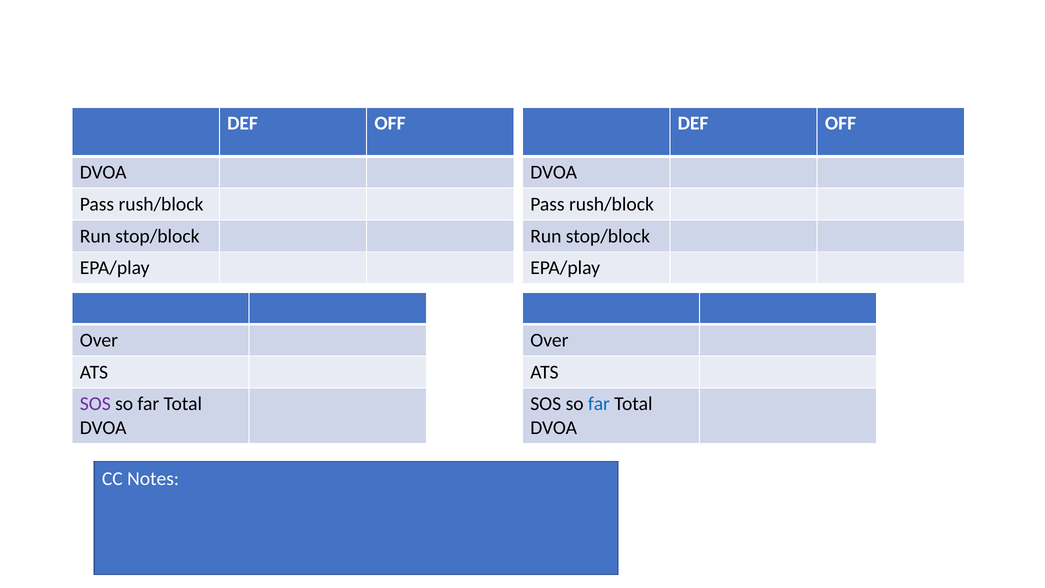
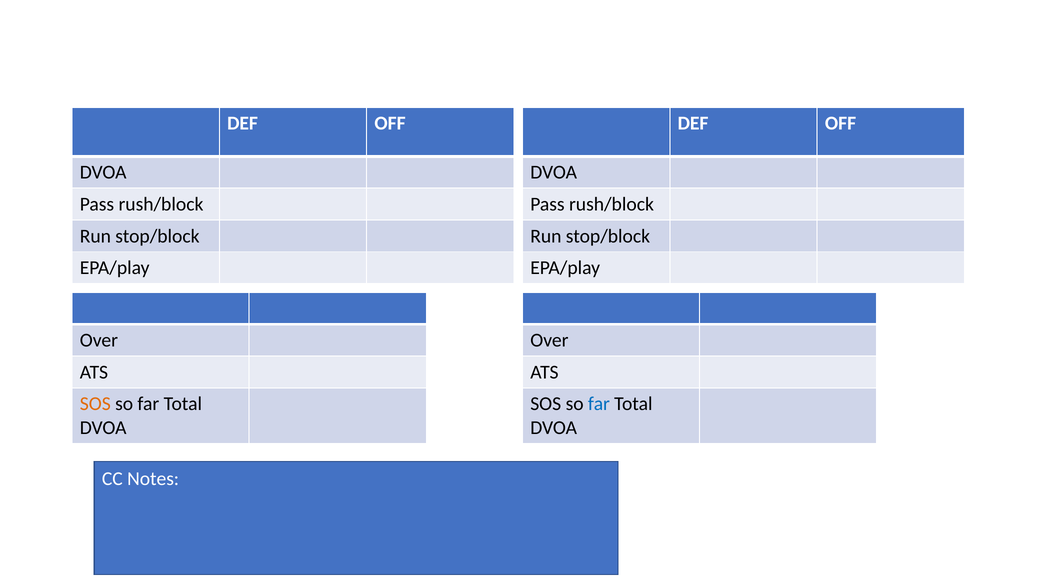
SOS colour: purple -> orange (95, 404)
